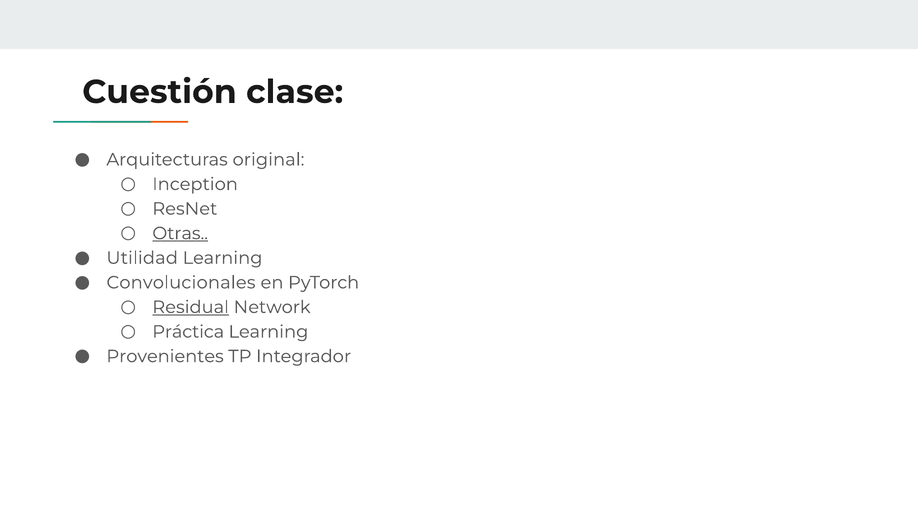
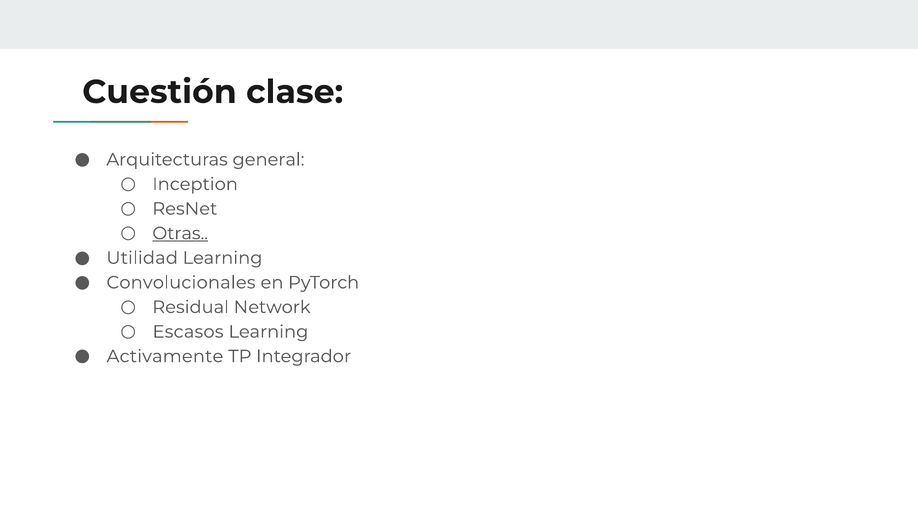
original: original -> general (269, 160)
Residual underline: present -> none (191, 307)
Práctica: Práctica -> Escasos (188, 332)
Provenientes: Provenientes -> Activamente (165, 357)
